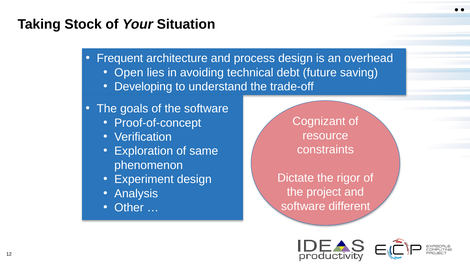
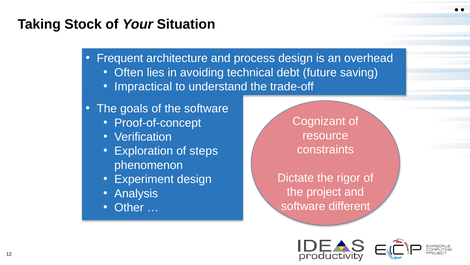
Open: Open -> Often (129, 72)
Developing: Developing -> Impractical (143, 87)
same: same -> steps (204, 151)
